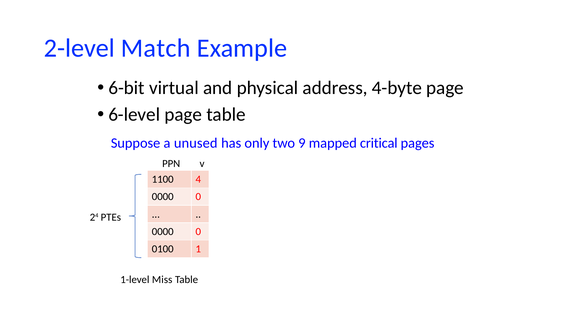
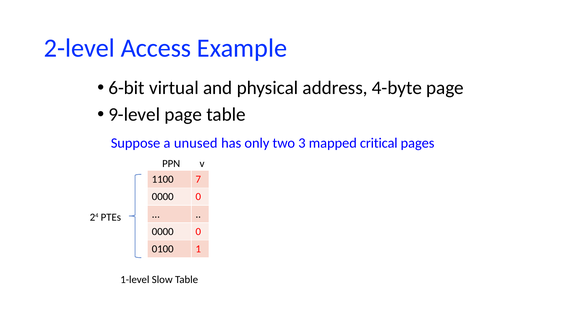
Match: Match -> Access (156, 48)
6-level: 6-level -> 9-level (134, 114)
9: 9 -> 3 (302, 143)
4: 4 -> 7 (198, 179)
Miss: Miss -> Slow (162, 279)
